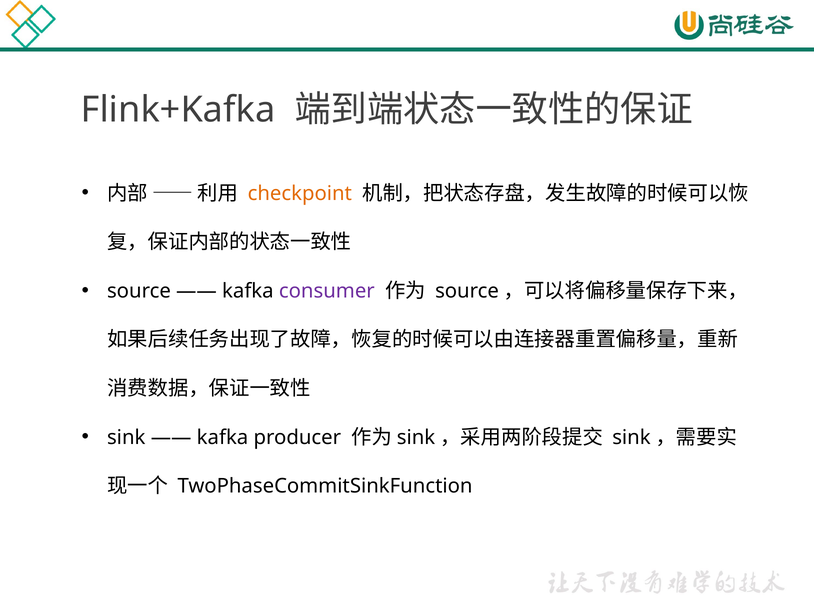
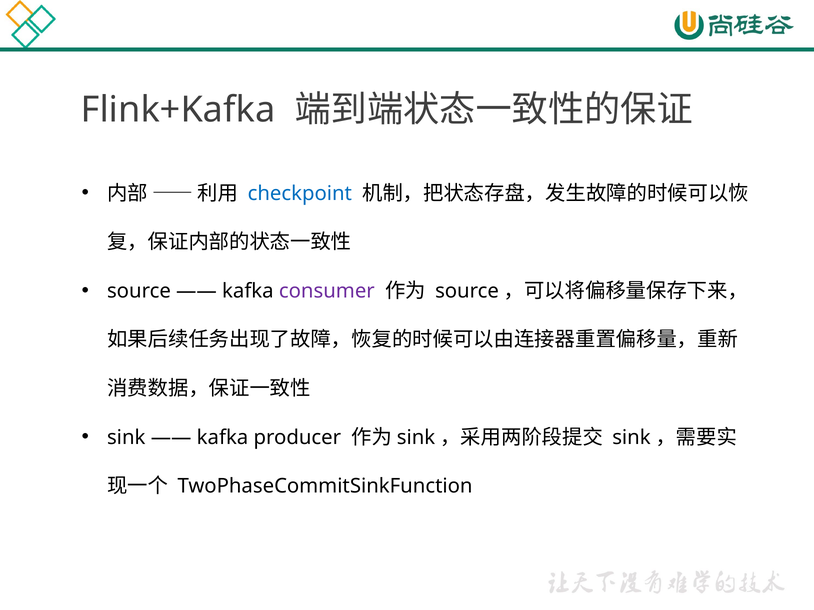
checkpoint colour: orange -> blue (300, 193)
